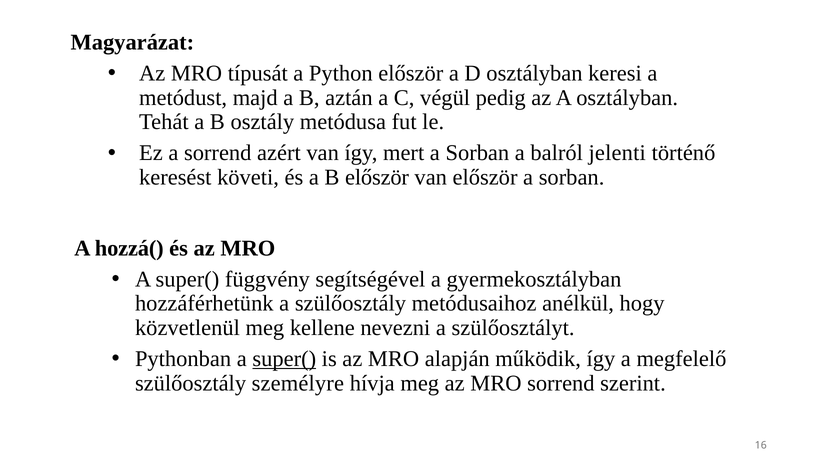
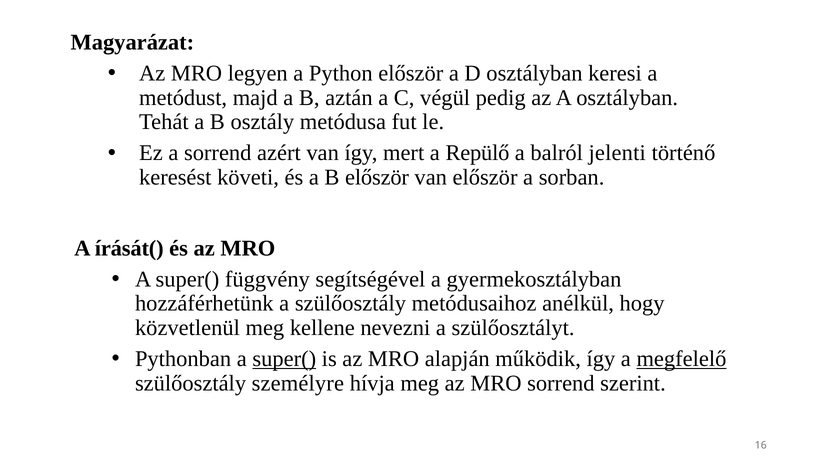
típusát: típusát -> legyen (258, 73)
mert a Sorban: Sorban -> Repülő (477, 153)
hozzá(: hozzá( -> írását( (129, 248)
megfelelő underline: none -> present (681, 359)
